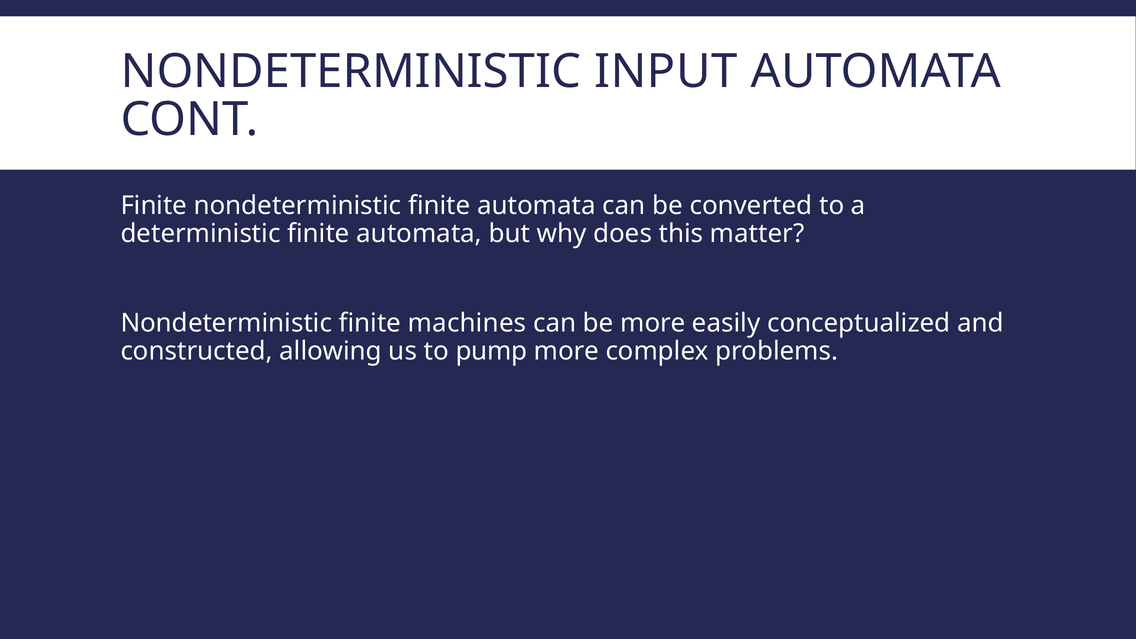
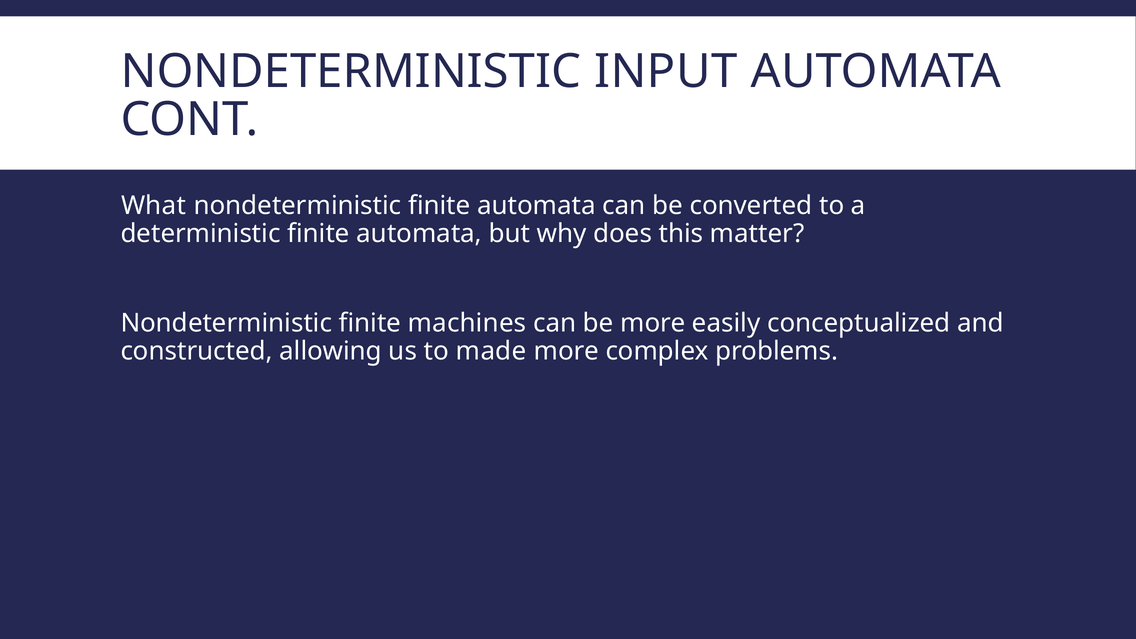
Finite: Finite -> What (154, 206)
pump: pump -> made (491, 351)
